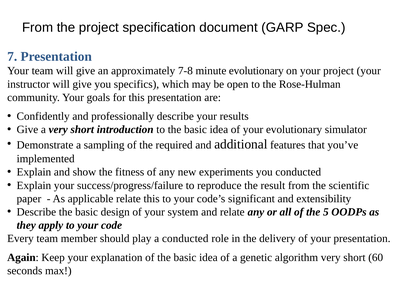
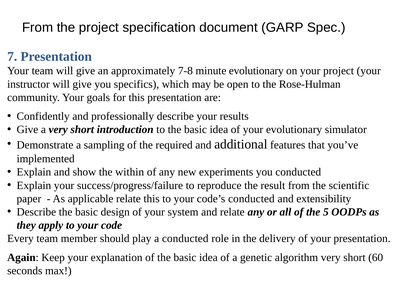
fitness: fitness -> within (130, 172)
code’s significant: significant -> conducted (251, 199)
